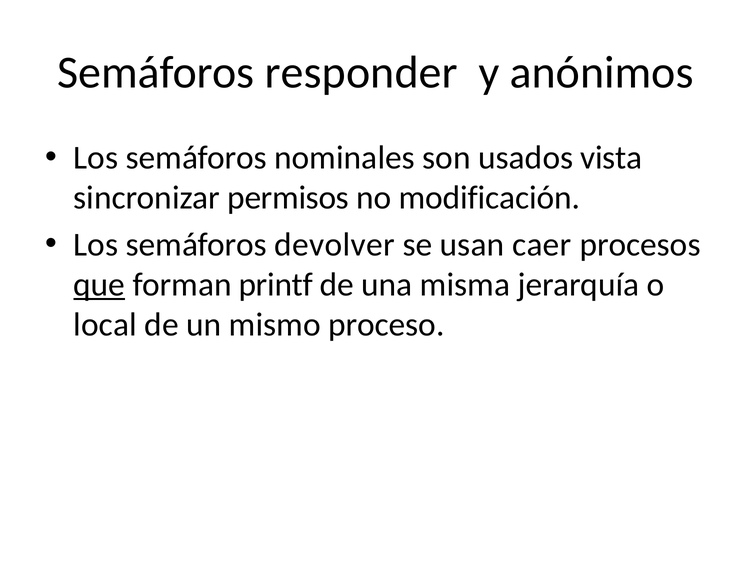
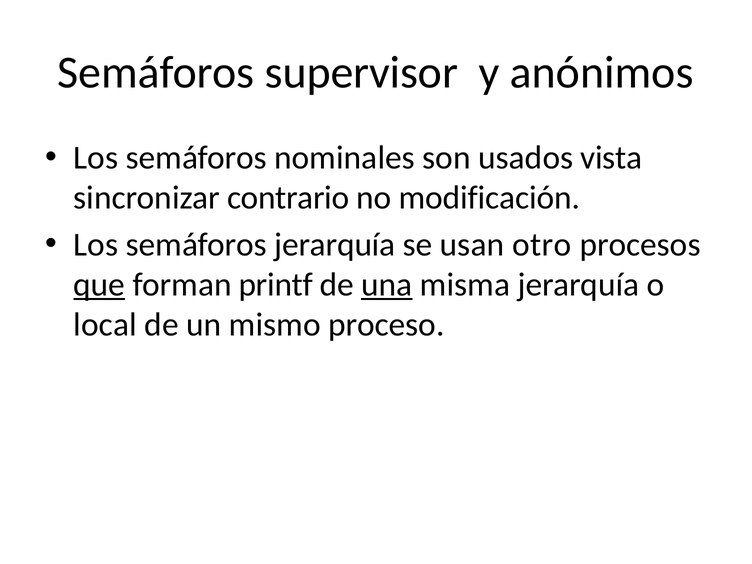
responder: responder -> supervisor (361, 73)
permisos: permisos -> contrario (288, 198)
semáforos devolver: devolver -> jerarquía (335, 245)
caer: caer -> otro (542, 245)
una underline: none -> present (387, 285)
